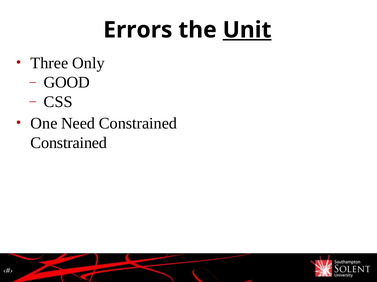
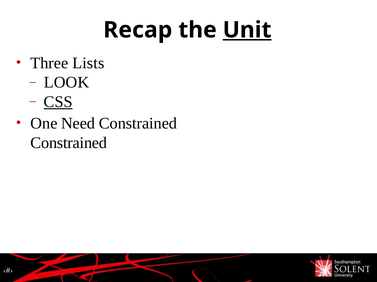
Errors: Errors -> Recap (138, 30)
Only: Only -> Lists (88, 63)
GOOD: GOOD -> LOOK (67, 83)
CSS underline: none -> present (58, 102)
